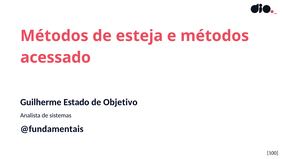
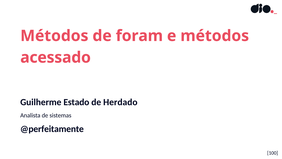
esteja: esteja -> foram (139, 36)
Objetivo: Objetivo -> Herdado (120, 102)
@fundamentais: @fundamentais -> @perfeitamente (52, 129)
